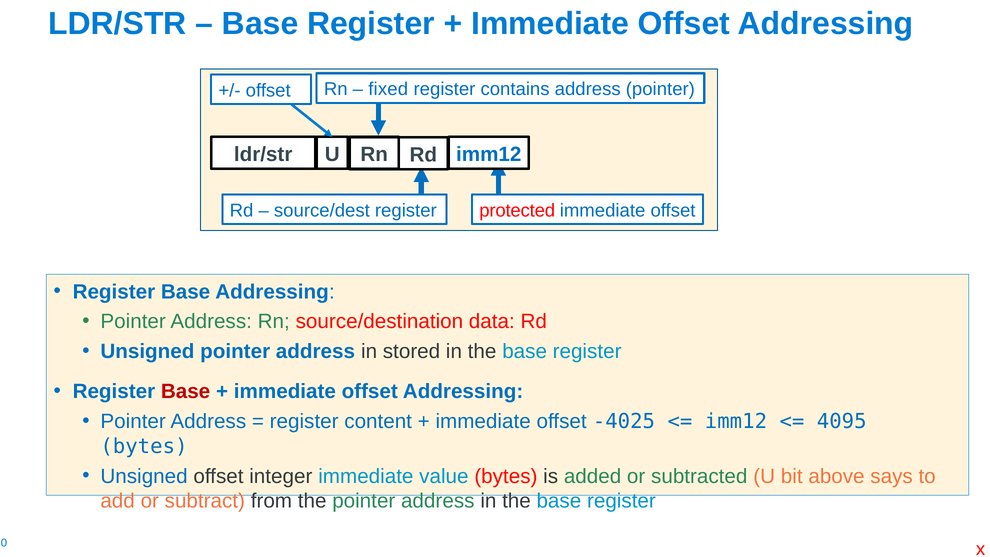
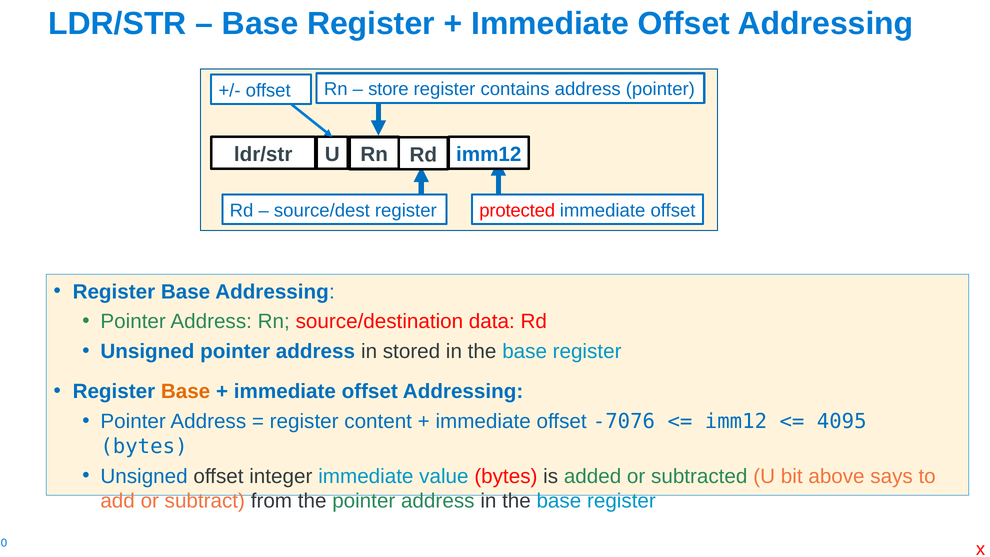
fixed: fixed -> store (388, 89)
Base colour: red -> orange (186, 392)
-4025: -4025 -> -7076 (624, 421)
